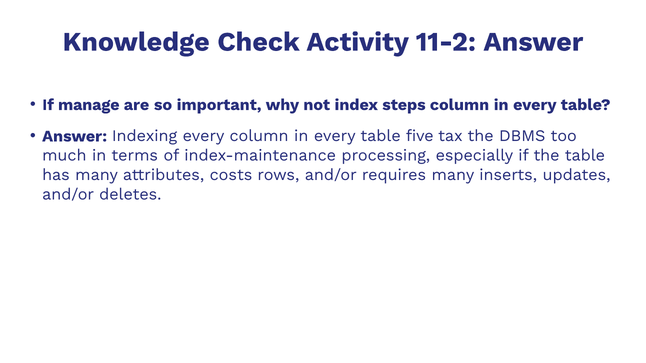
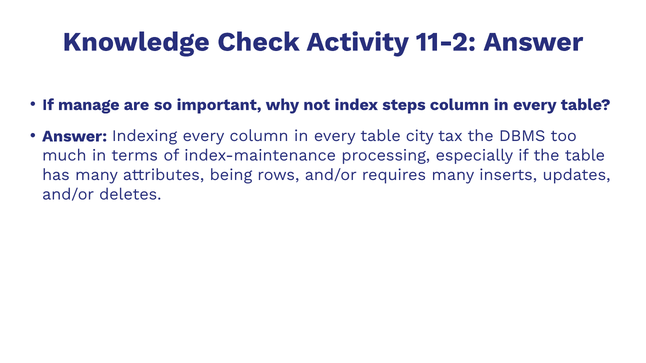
five: five -> city (420, 136)
costs: costs -> being (231, 175)
